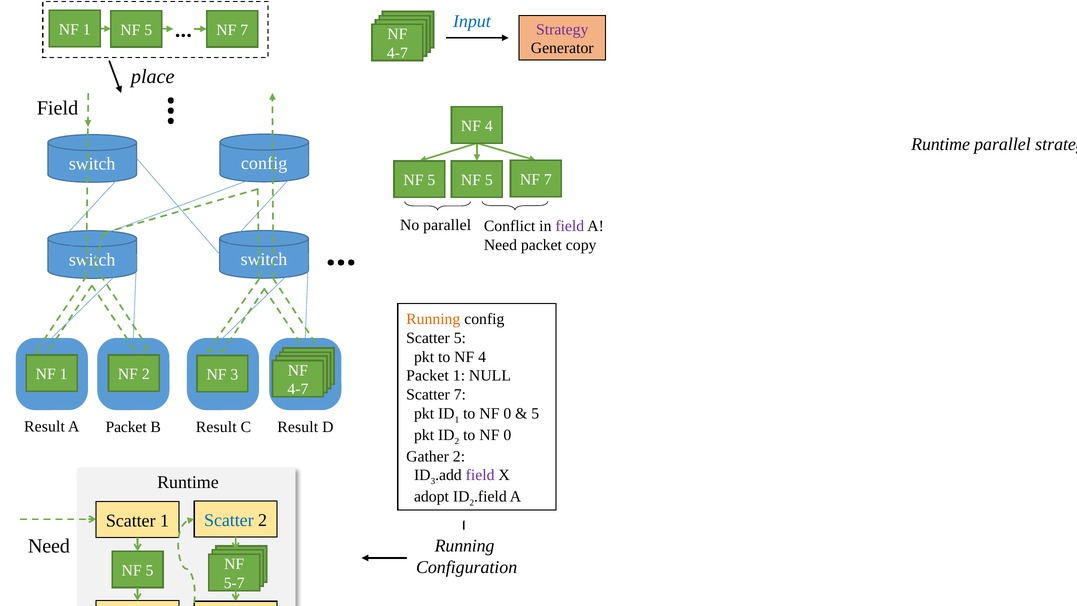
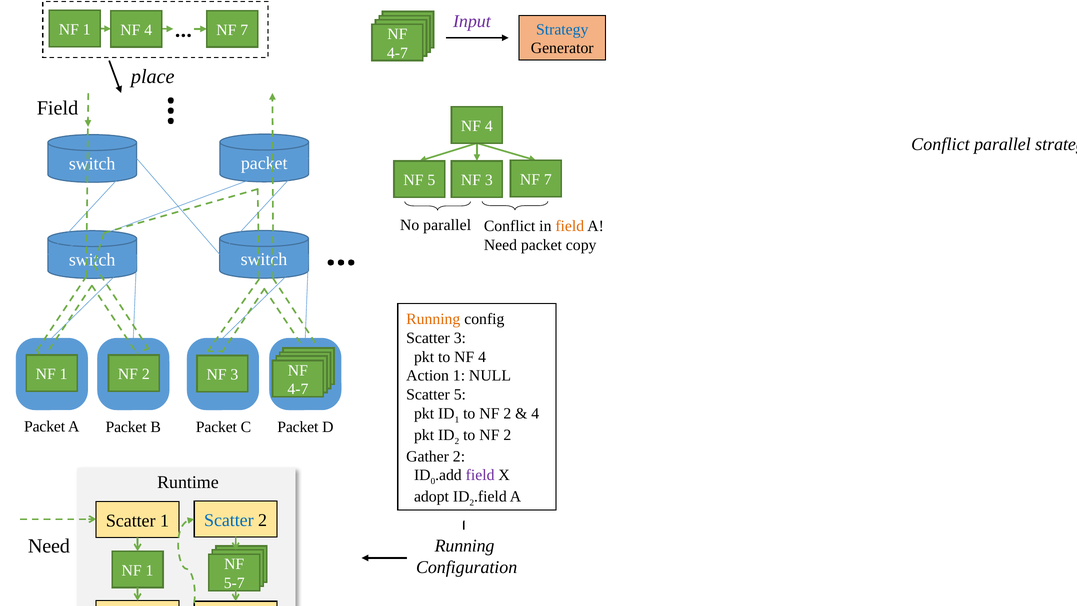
Input colour: blue -> purple (472, 21)
Strategy colour: purple -> blue (562, 29)
NF 1 NF 5: 5 -> 4 (148, 30)
Runtime: Runtime -> Conflict (940, 144)
switch config: config -> packet (264, 163)
5 NF 5: 5 -> 3 (489, 180)
field colour: purple -> orange (570, 226)
Scatter 5: 5 -> 3 (460, 338)
Packet: Packet -> Action (428, 376)
Scatter 7: 7 -> 5 (460, 394)
1 to NF 0: 0 -> 2 (507, 413)
5: 5 -> 4 (535, 413)
Result: Result -> Packet (45, 427)
B Result: Result -> Packet (216, 427)
C Result: Result -> Packet (298, 427)
2 to NF 0: 0 -> 2 (507, 435)
3: 3 -> 0 (433, 481)
5: 5 -> 1 (150, 570)
